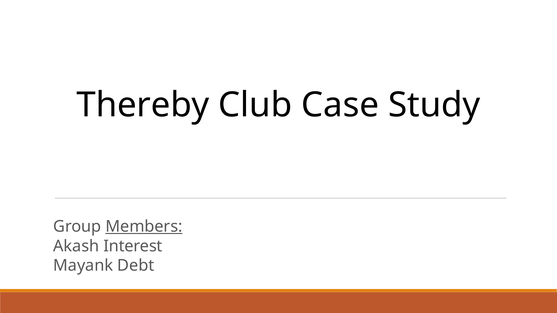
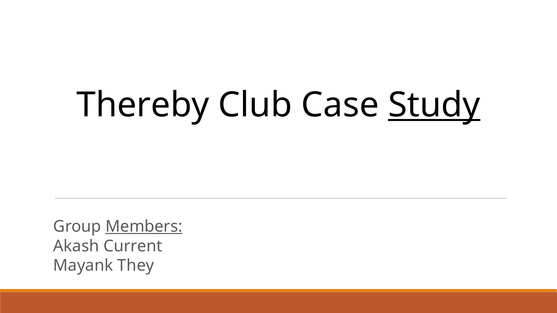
Study underline: none -> present (434, 105)
Interest: Interest -> Current (133, 246)
Debt: Debt -> They (136, 266)
